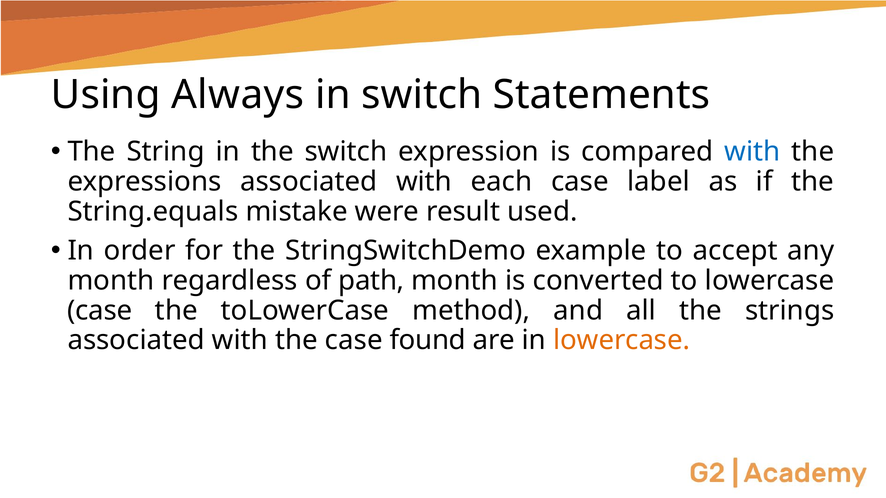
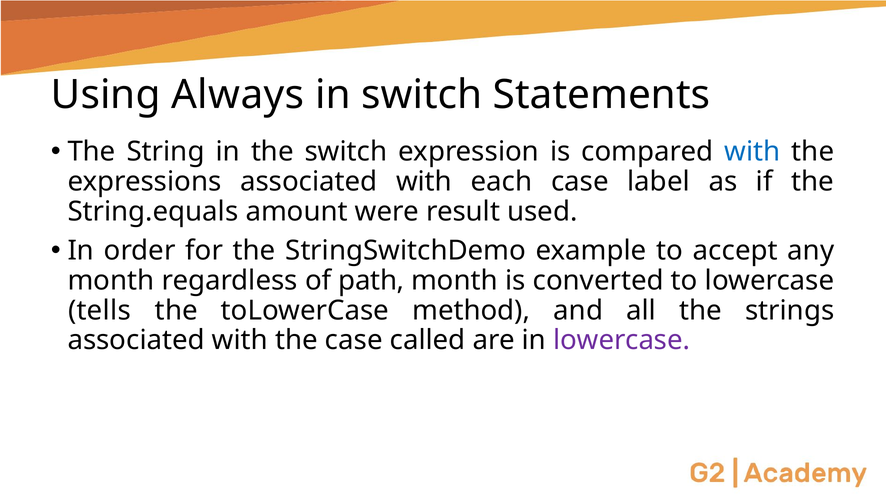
mistake: mistake -> amount (297, 212)
case: case -> tells (100, 311)
found: found -> called (428, 341)
lowercase colour: orange -> purple (622, 341)
